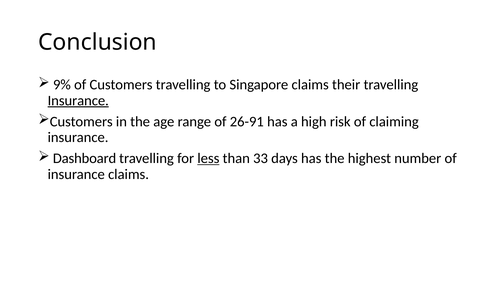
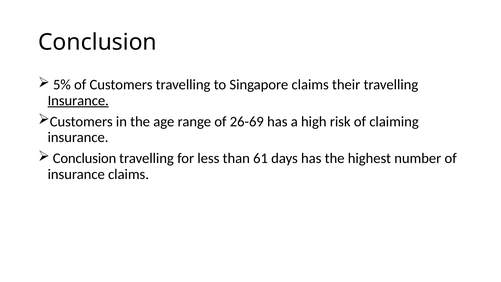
9%: 9% -> 5% (62, 85)
26-91: 26-91 -> 26-69 (247, 121)
Dashboard: Dashboard -> Conclusion (85, 158)
less underline: present -> none (208, 158)
33: 33 -> 61 (261, 158)
